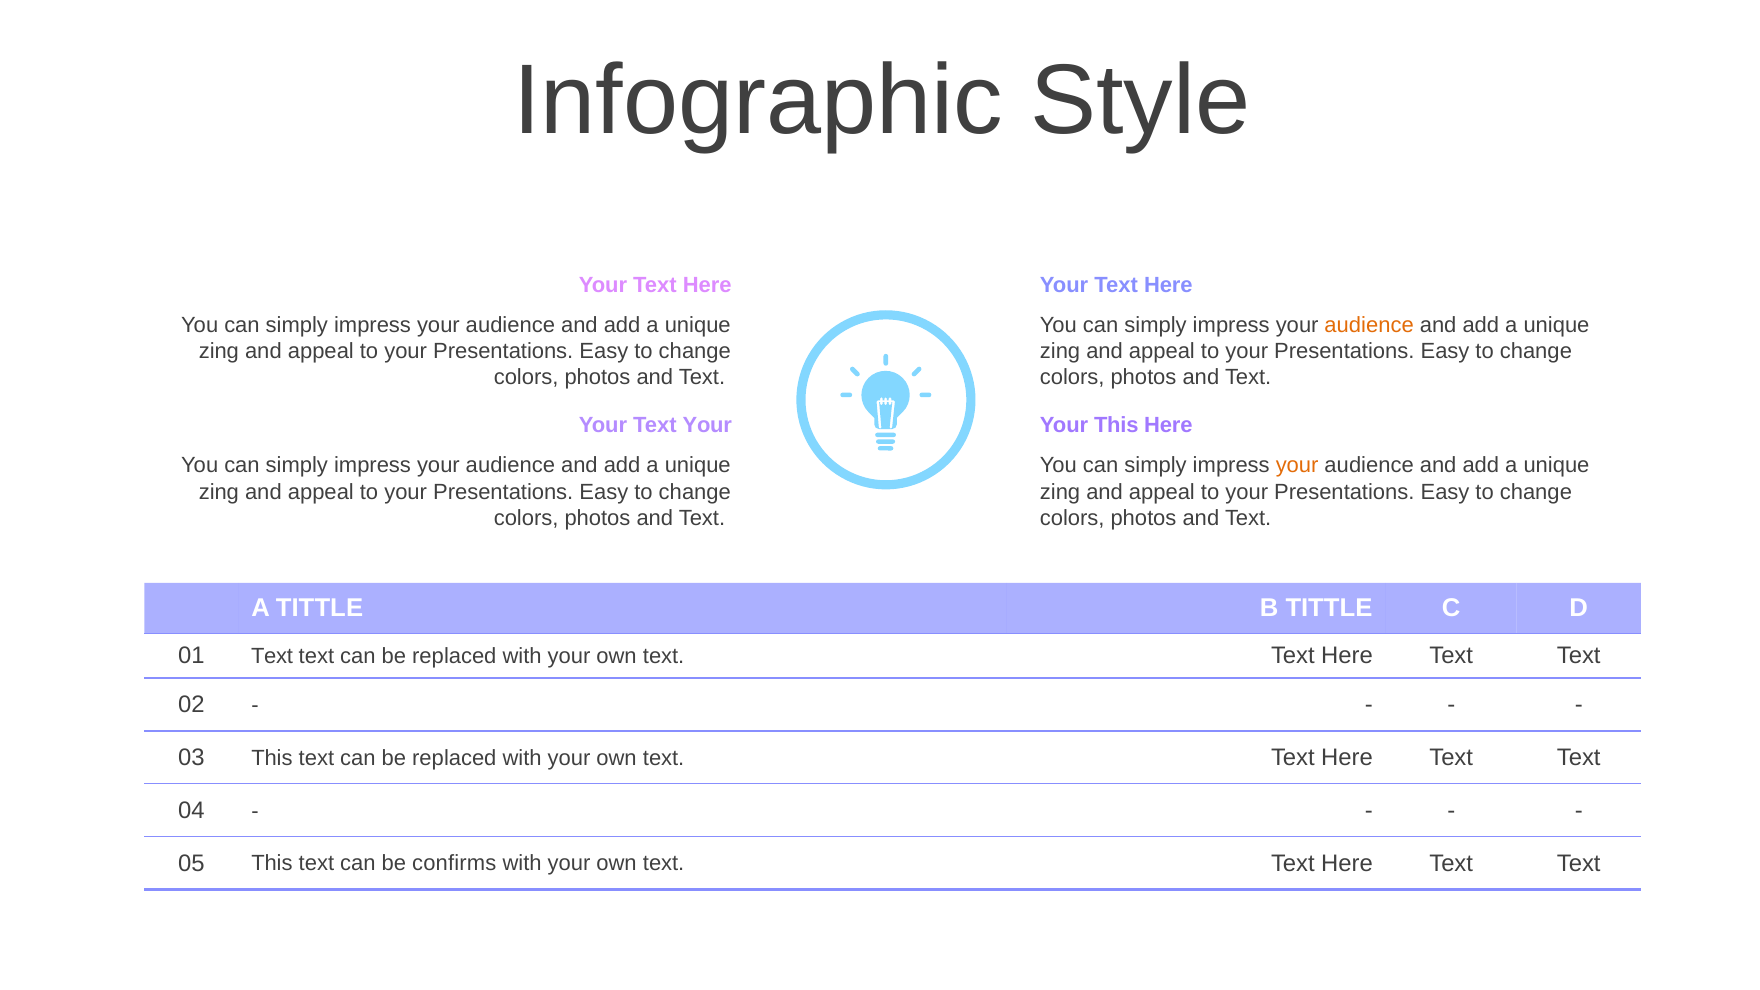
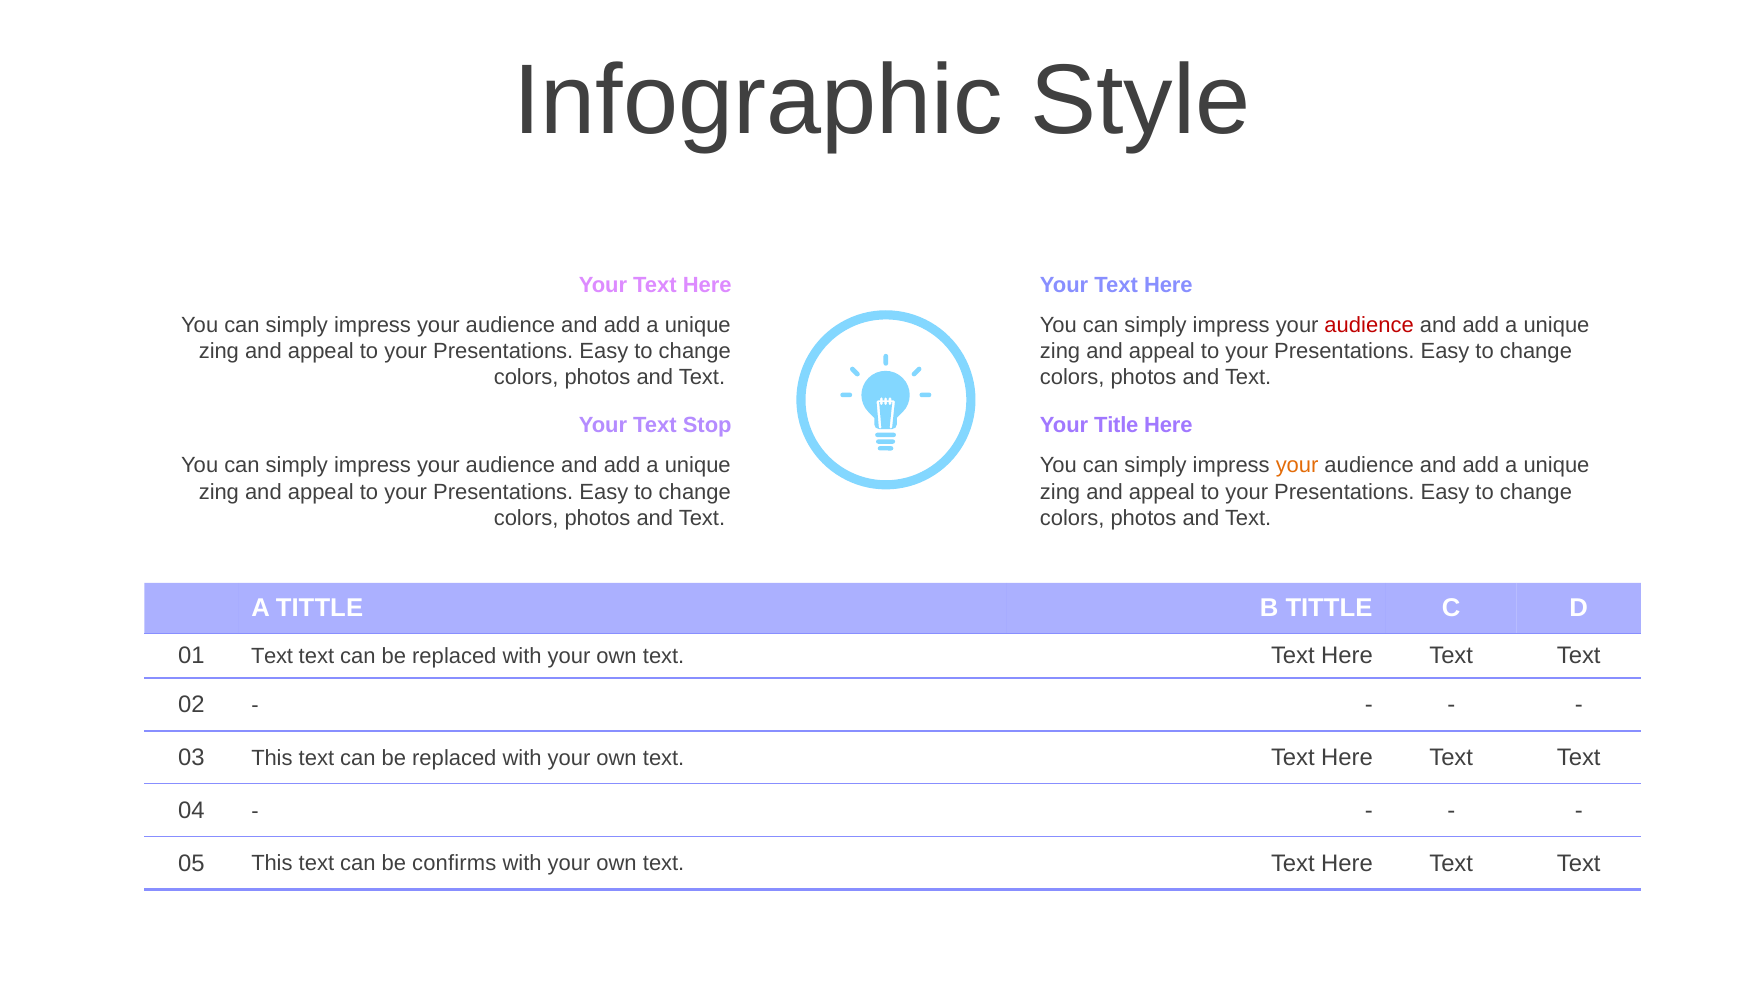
audience colour: orange -> red (1369, 325)
Your Text Your: Your -> Stop (707, 425)
Your This: This -> Title (1116, 425)
